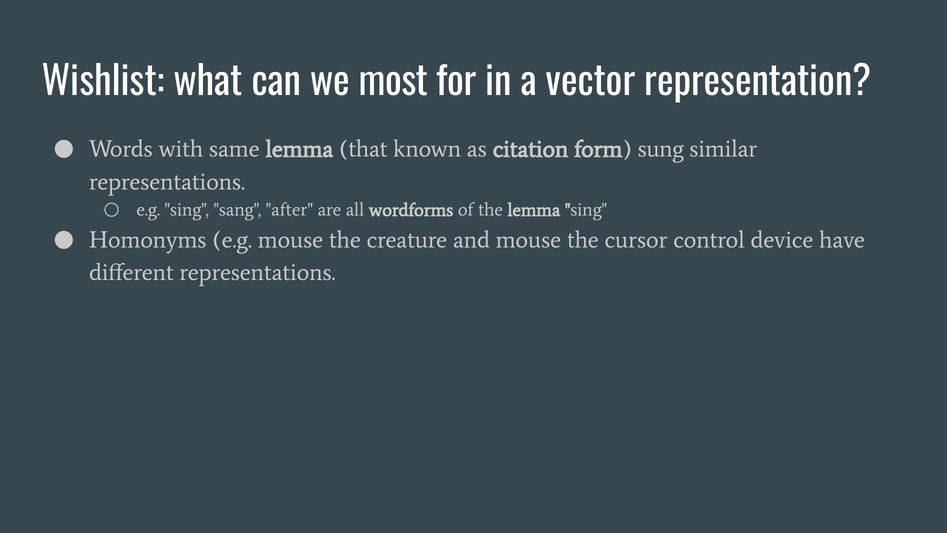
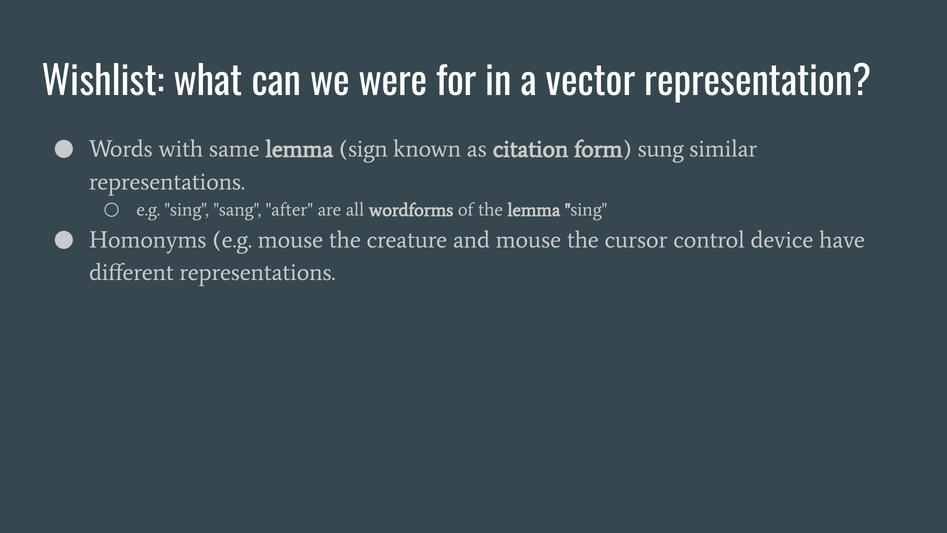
most: most -> were (393, 82)
that: that -> sign (363, 149)
